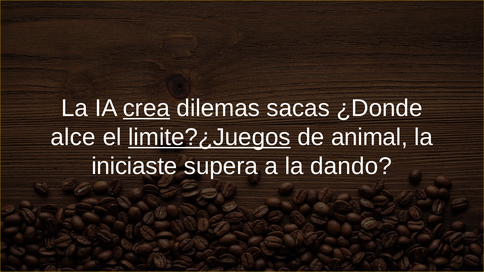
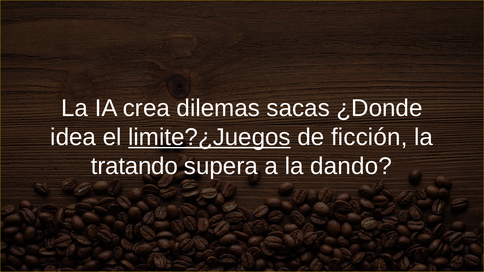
crea underline: present -> none (146, 108)
alce: alce -> idea (73, 137)
animal: animal -> ficción (369, 137)
iniciaste: iniciaste -> tratando (134, 166)
